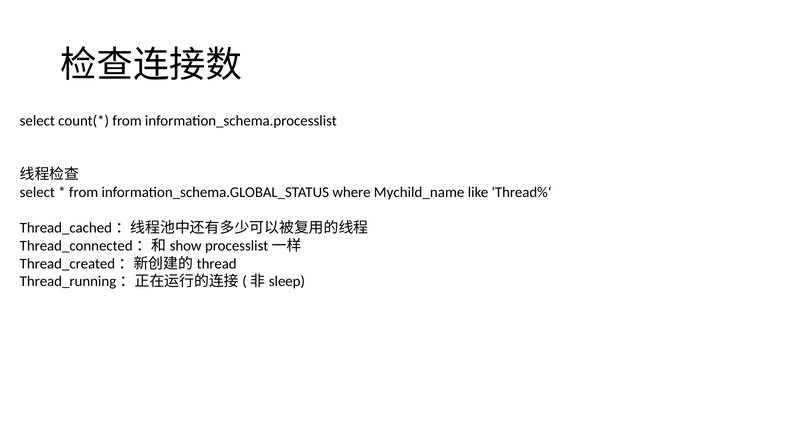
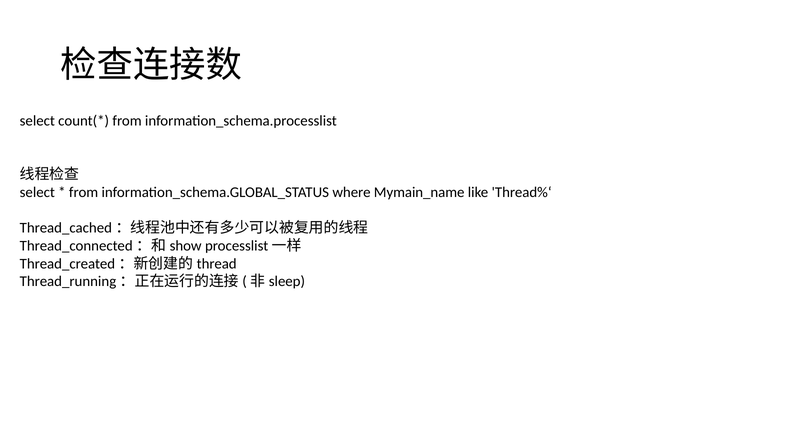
Mychild_name: Mychild_name -> Mymain_name (419, 192)
